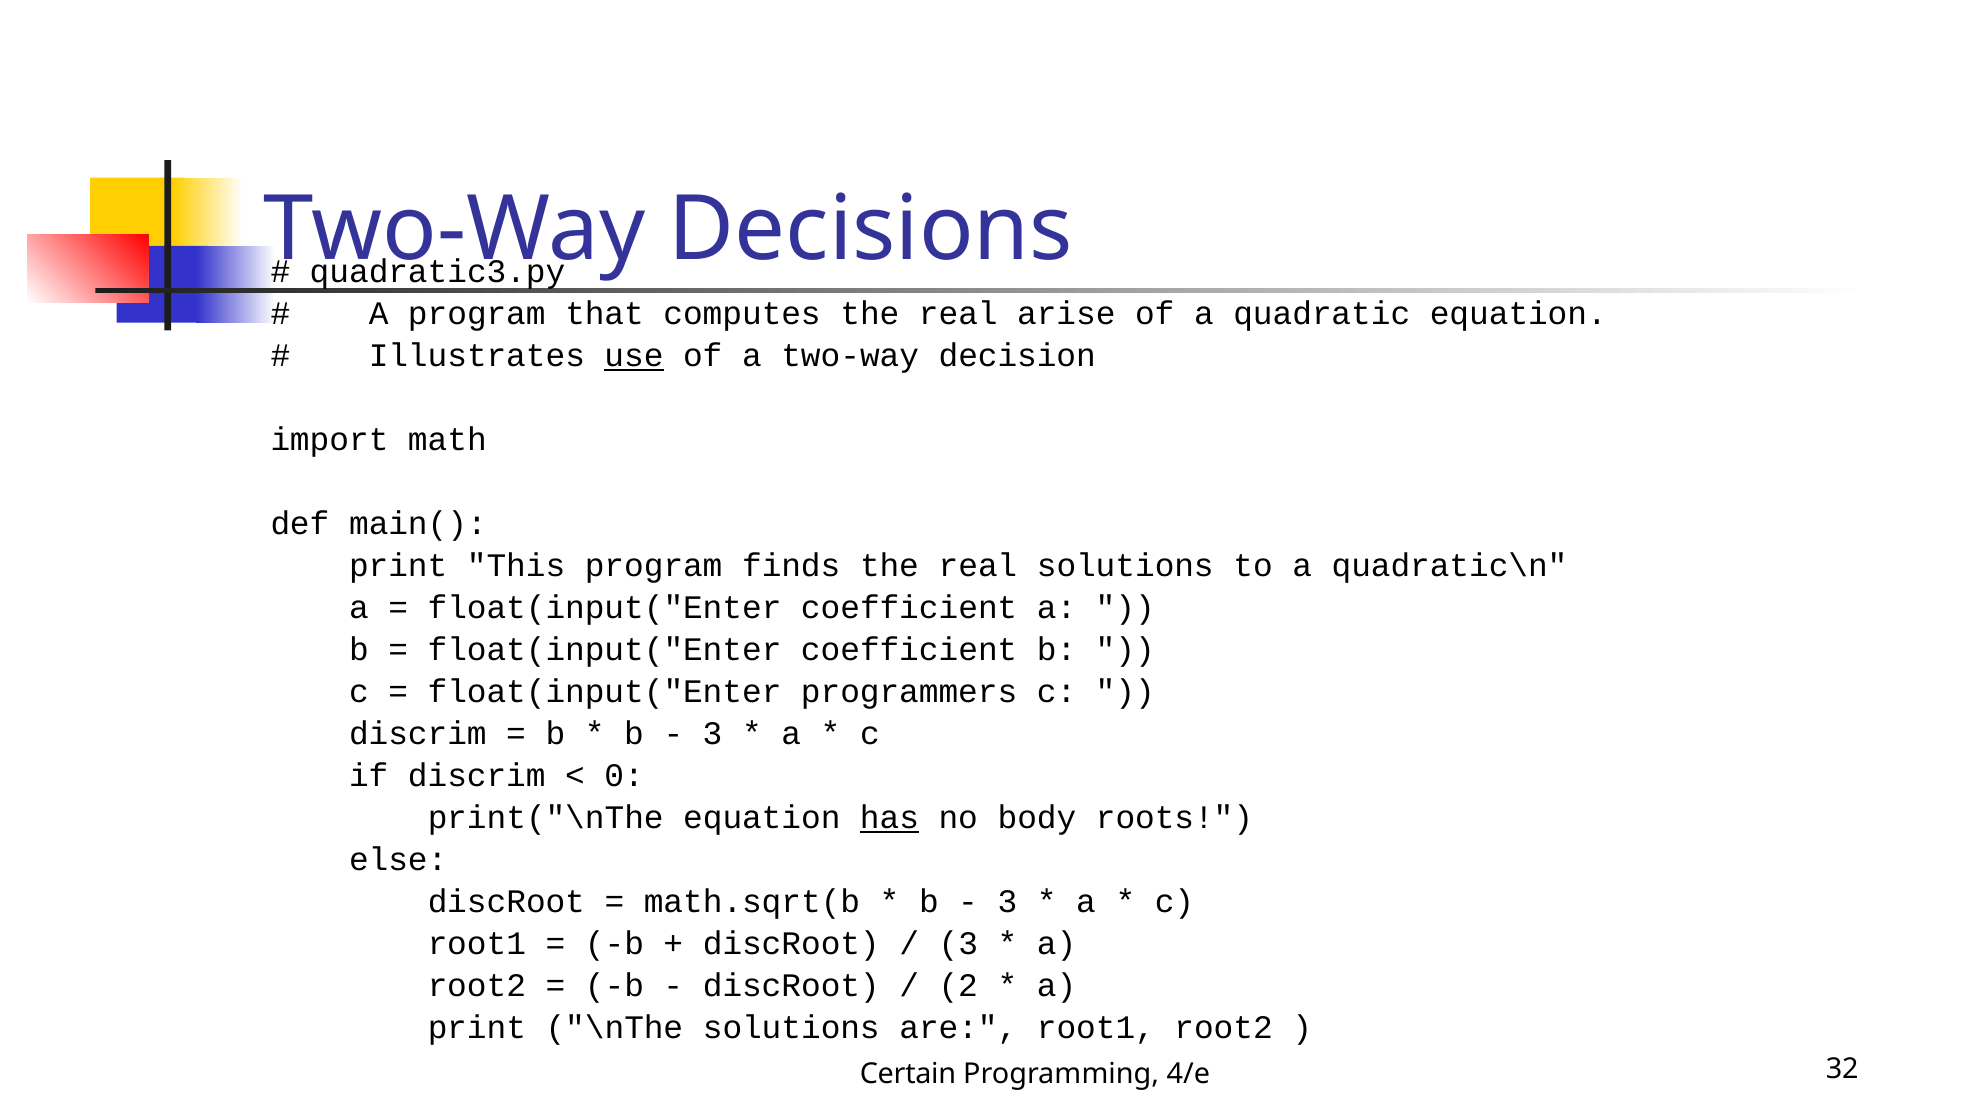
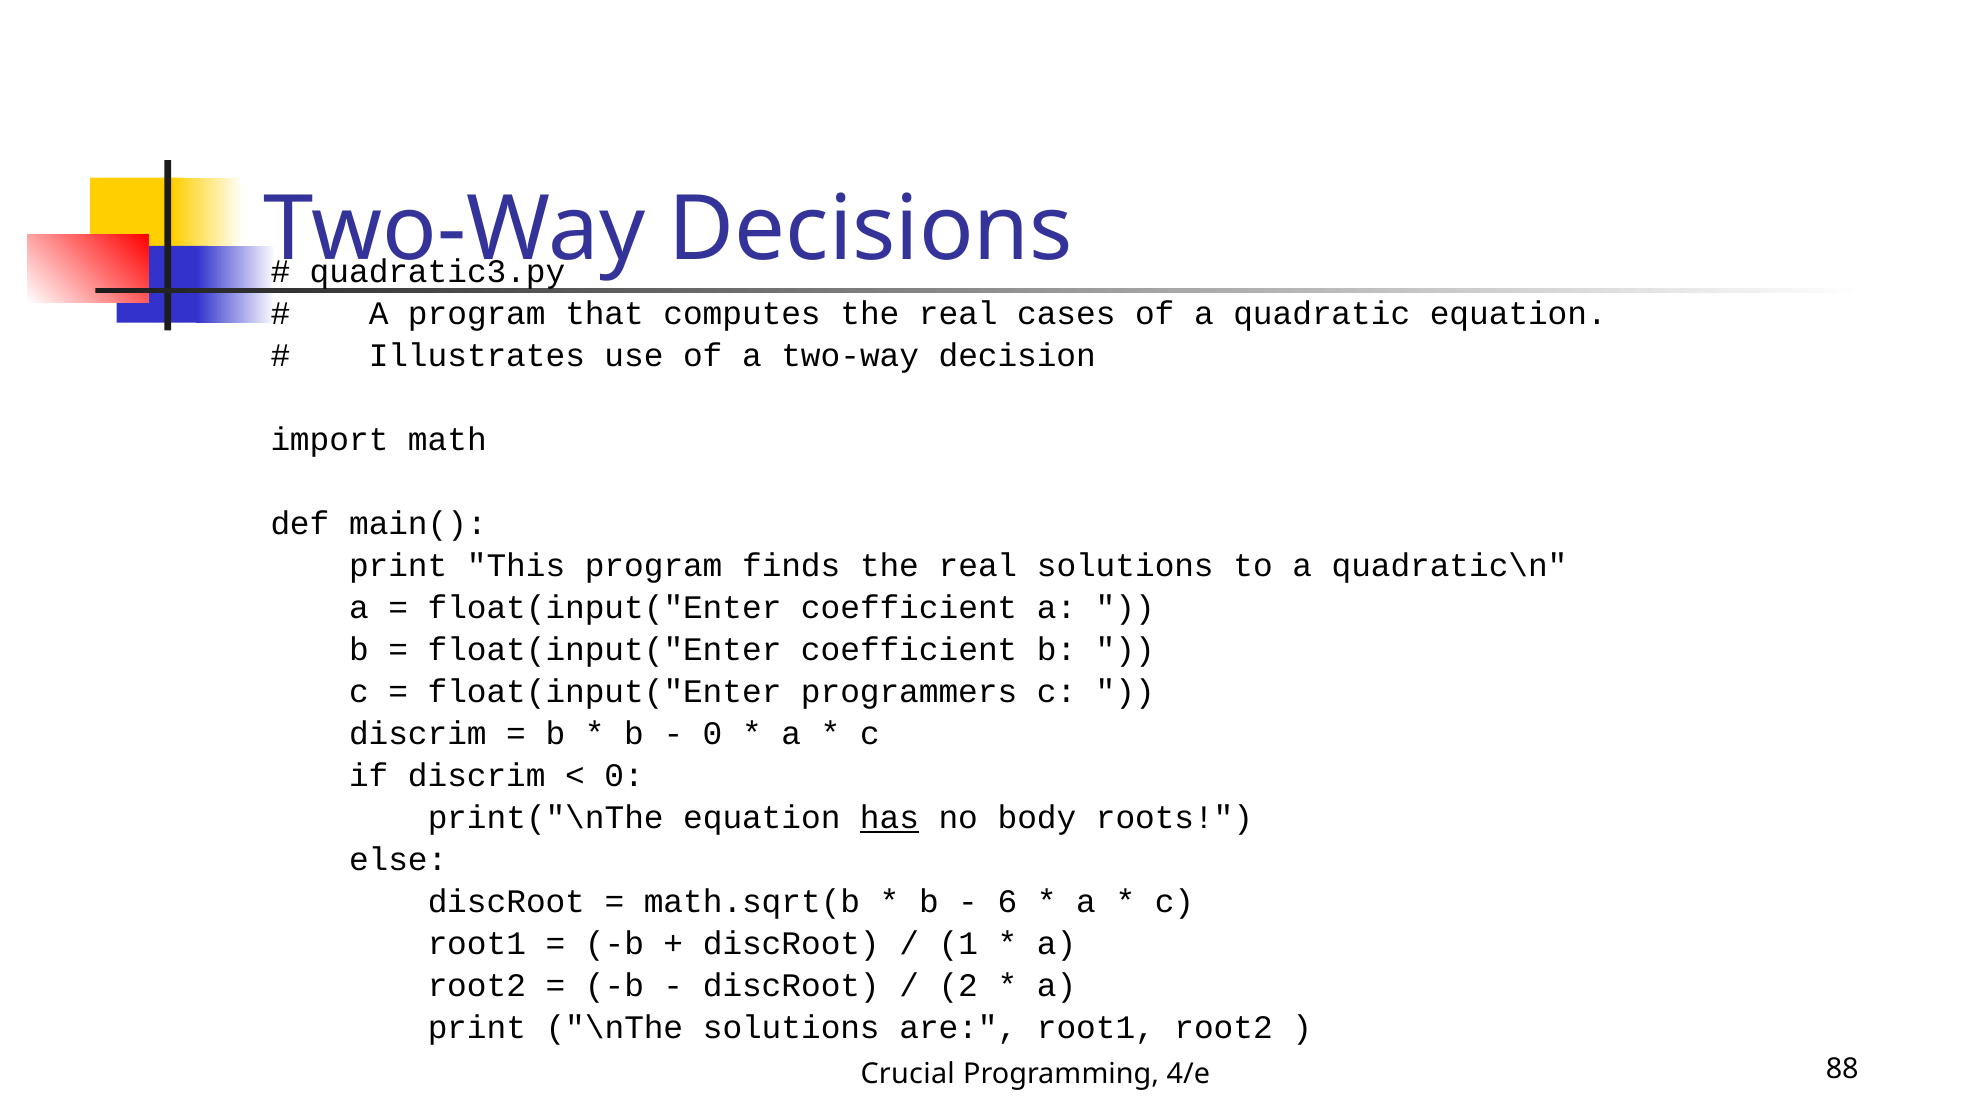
arise: arise -> cases (1066, 313)
use underline: present -> none (634, 355)
3: 3 -> 0 (713, 734)
3: 3 -> 6 (1007, 902)
3: 3 -> 1 (958, 944)
Certain: Certain -> Crucial (908, 1074)
32: 32 -> 88 (1842, 1070)
